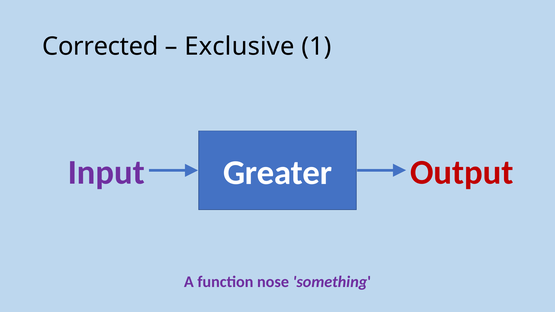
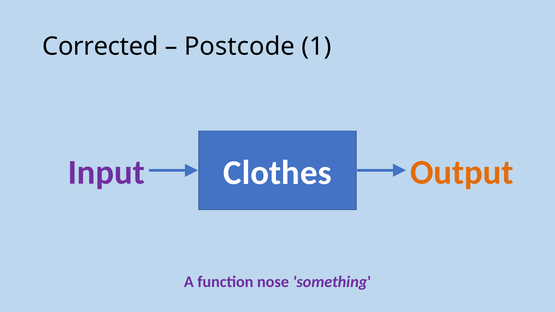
Exclusive: Exclusive -> Postcode (239, 47)
Output colour: red -> orange (462, 172)
Greater: Greater -> Clothes (277, 173)
